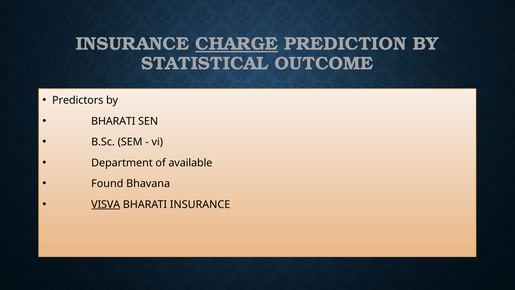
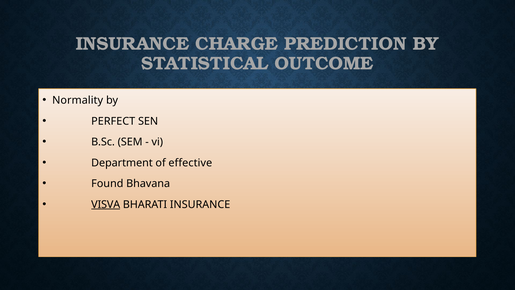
CHARGE underline: present -> none (237, 44)
Predictors: Predictors -> Normality (78, 100)
BHARATI: BHARATI -> PERFECT (113, 121)
available: available -> effective (190, 163)
